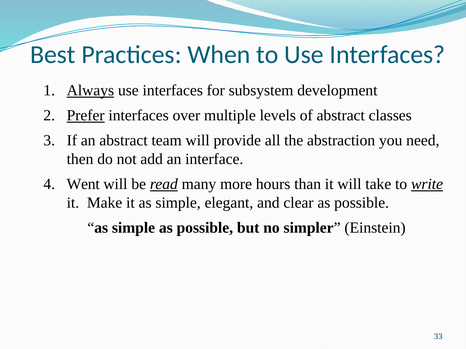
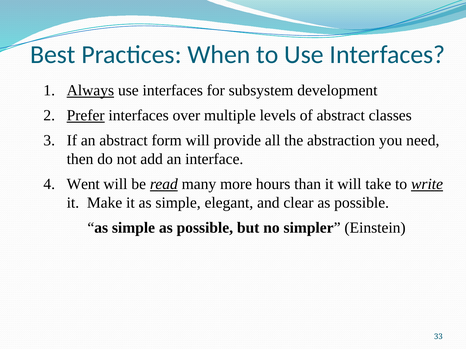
team: team -> form (167, 141)
